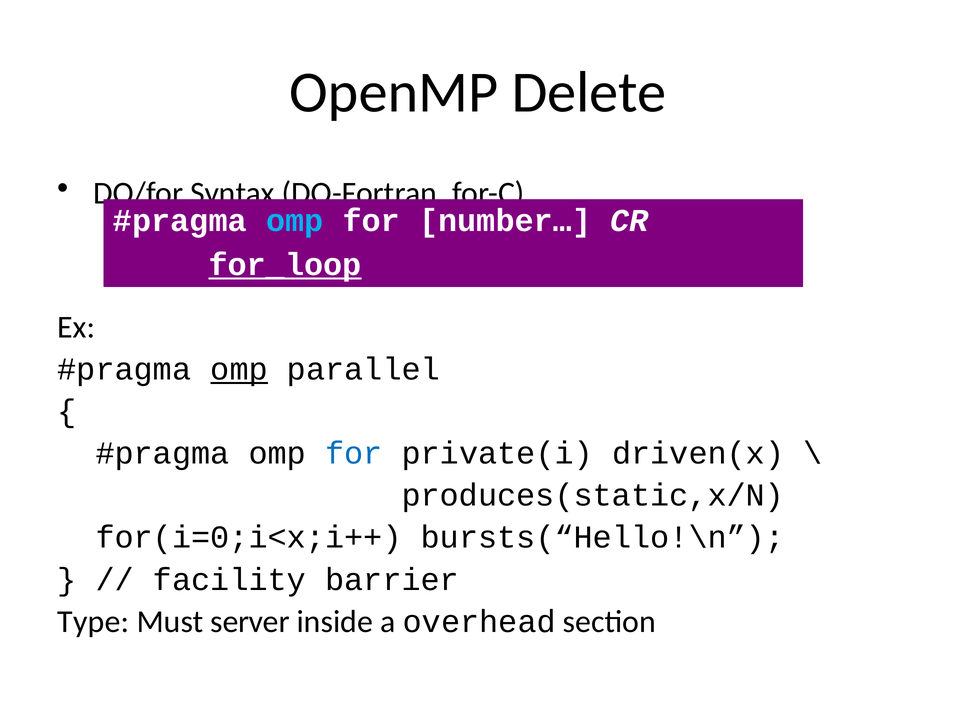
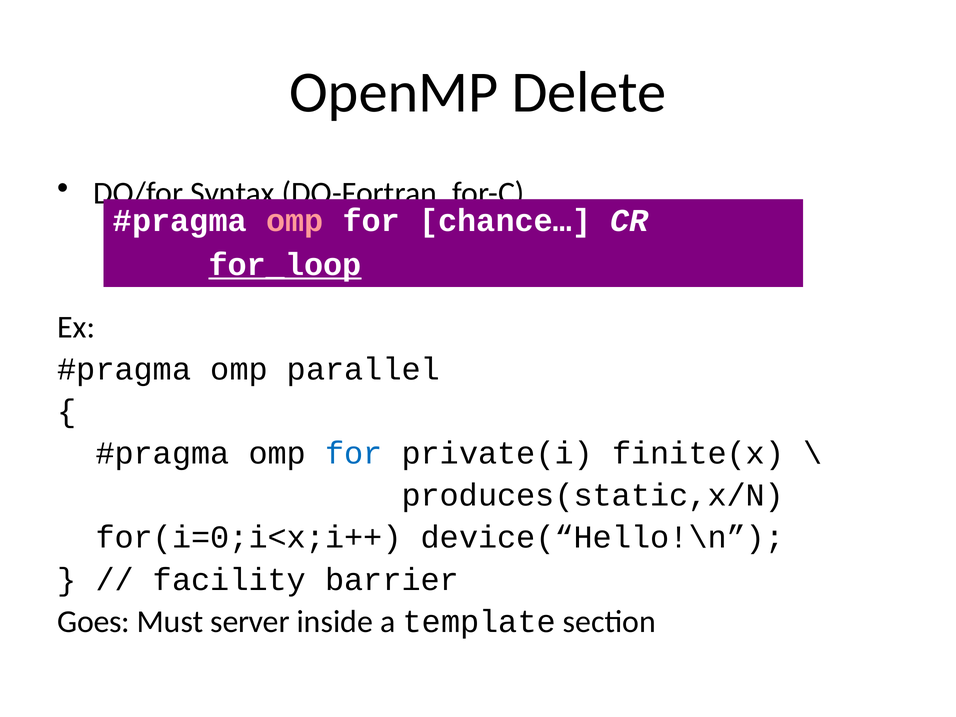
omp colour: light blue -> pink (295, 221)
number…: number… -> chance… (505, 221)
omp underline: present -> none (239, 369)
driven(x: driven(x -> finite(x (698, 453)
bursts(“Hello!\n: bursts(“Hello!\n -> device(“Hello!\n (602, 537)
Type: Type -> Goes (94, 622)
overhead: overhead -> template (479, 622)
